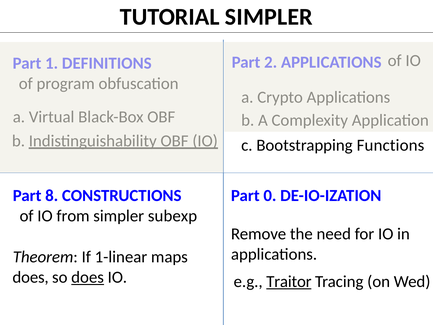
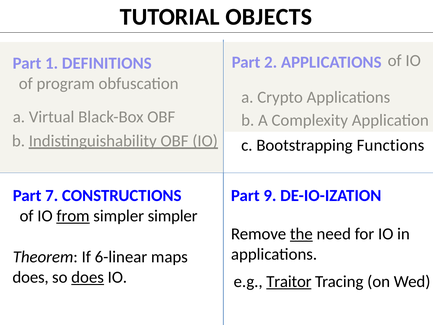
TUTORIAL SIMPLER: SIMPLER -> OBJECTS (269, 17)
8: 8 -> 7 (52, 195)
0: 0 -> 9 (270, 195)
from underline: none -> present (73, 216)
simpler subexp: subexp -> simpler (173, 216)
the underline: none -> present (301, 234)
1-linear: 1-linear -> 6-linear (121, 257)
